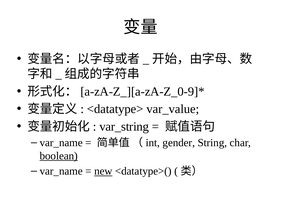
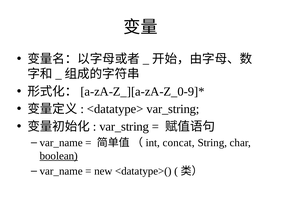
<datatype> var_value: var_value -> var_string (173, 109)
gender: gender -> concat (179, 143)
new underline: present -> none (103, 171)
